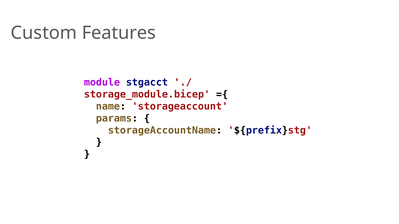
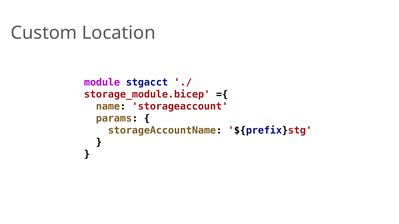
Features: Features -> Location (119, 33)
